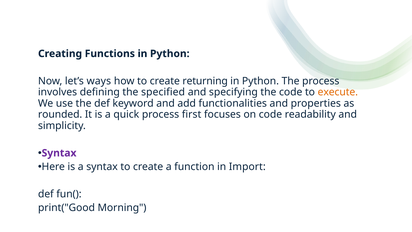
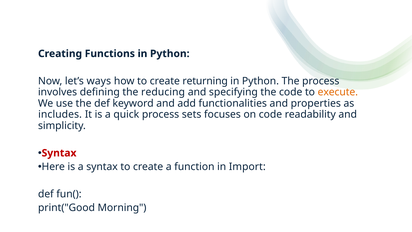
specified: specified -> reducing (163, 92)
rounded: rounded -> includes (60, 114)
first: first -> sets (192, 114)
Syntax colour: purple -> red (59, 153)
